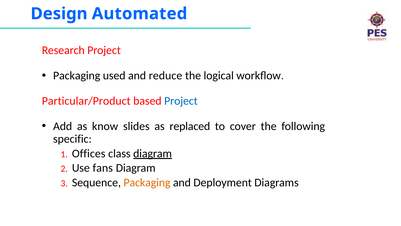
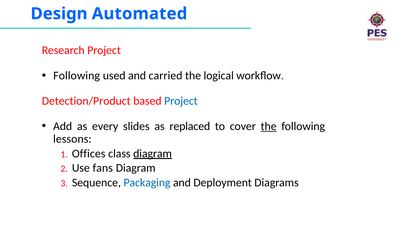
Packaging: Packaging -> Following (77, 76)
reduce: reduce -> carried (166, 76)
Particular/Product: Particular/Product -> Detection/Product (86, 101)
know: know -> every (105, 126)
the underline: none -> present (269, 126)
specific: specific -> lessons (72, 139)
Packaging colour: orange -> blue (147, 182)
